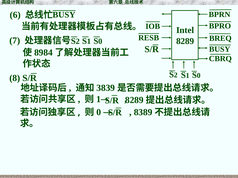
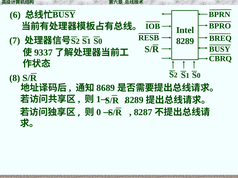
8984: 8984 -> 9337 (43, 53)
3839: 3839 -> 8689 (106, 88)
8389: 8389 -> 8287 (143, 113)
